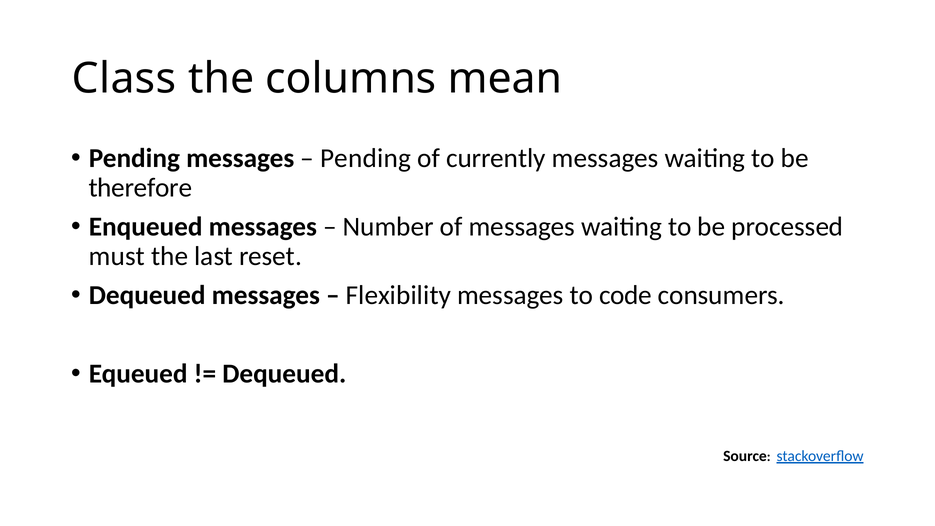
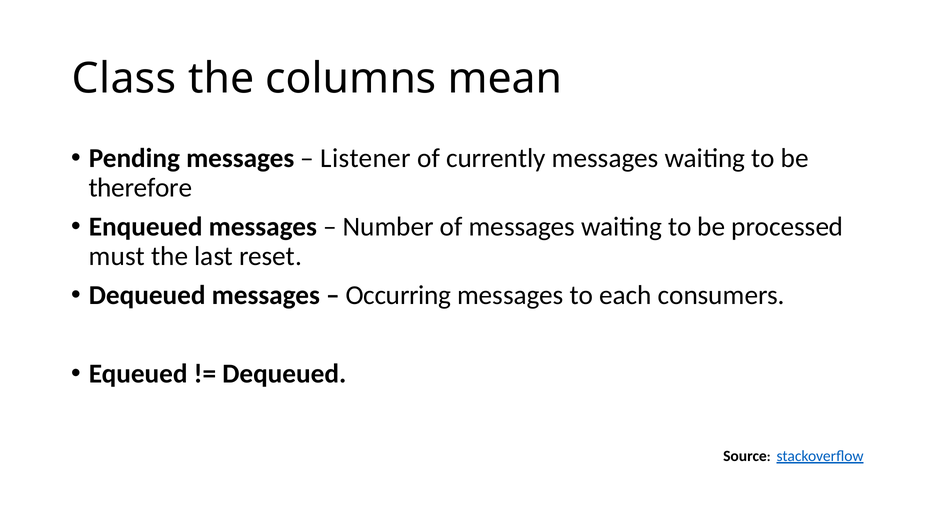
Pending: Pending -> Listener (365, 158)
Flexibility: Flexibility -> Occurring (399, 295)
code: code -> each (625, 295)
